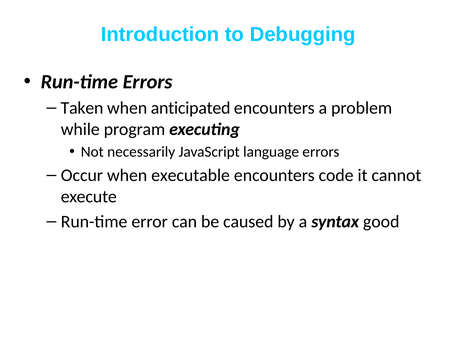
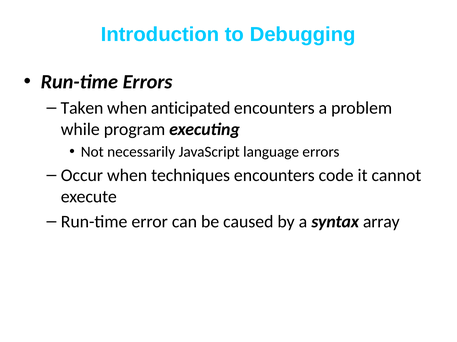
executable: executable -> techniques (191, 176)
good: good -> array (381, 222)
